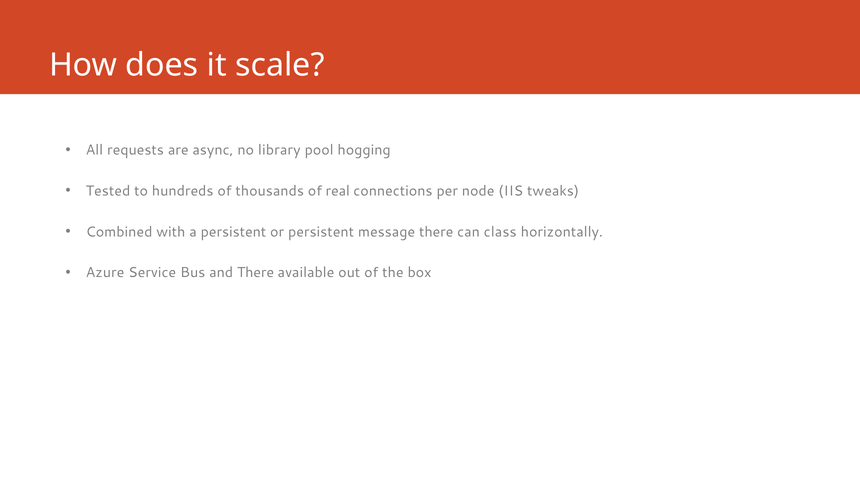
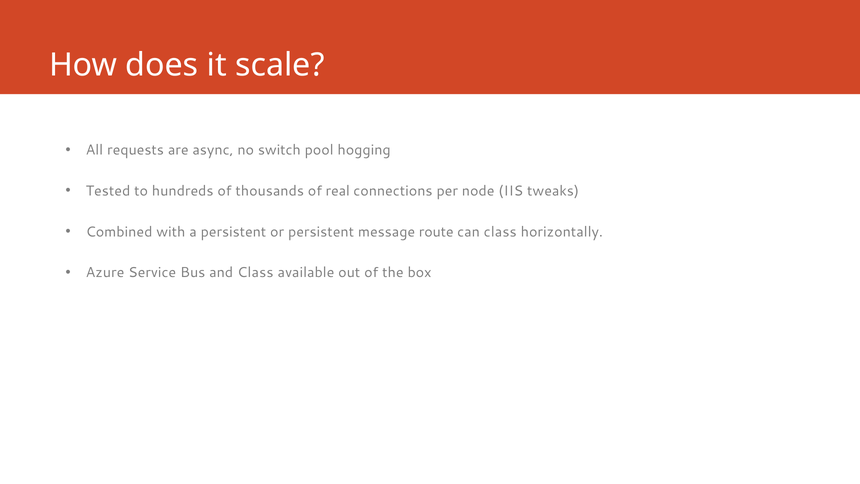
library: library -> switch (279, 150)
message there: there -> route (436, 232)
and There: There -> Class (255, 273)
